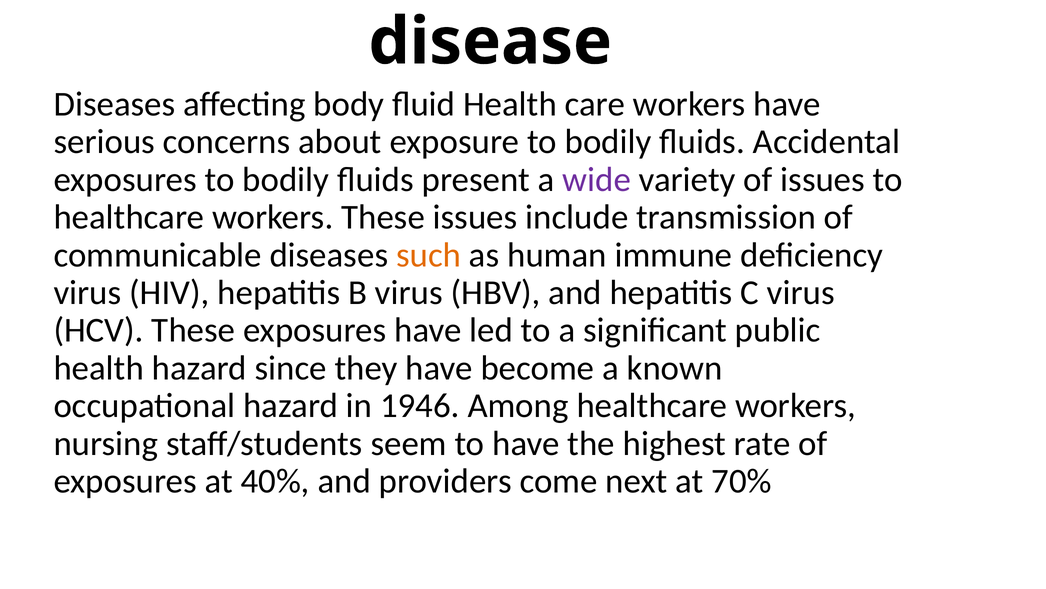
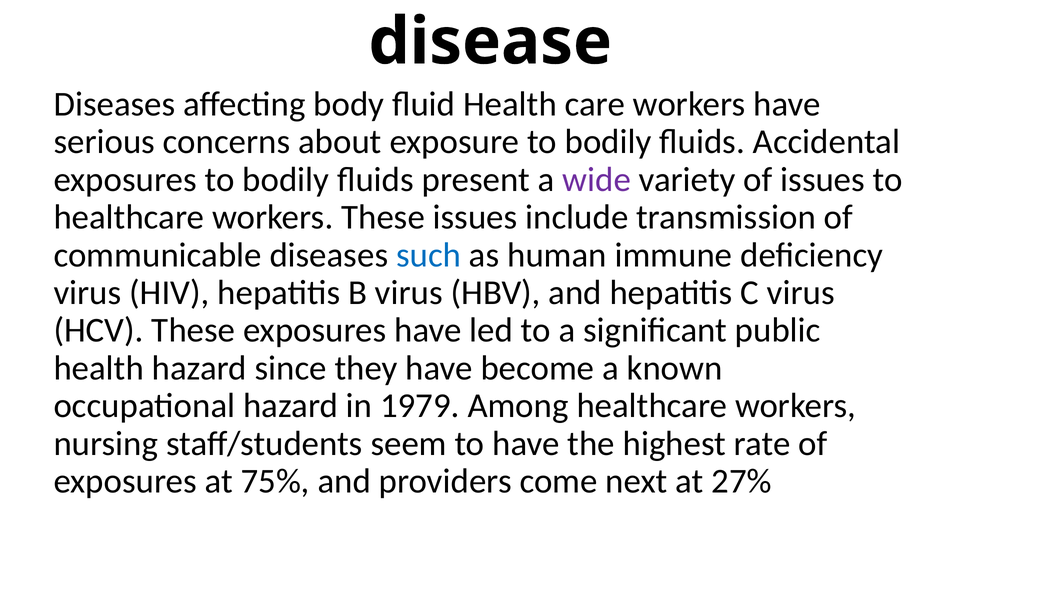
such colour: orange -> blue (429, 255)
1946: 1946 -> 1979 (420, 405)
40%: 40% -> 75% (275, 481)
70%: 70% -> 27% (742, 481)
